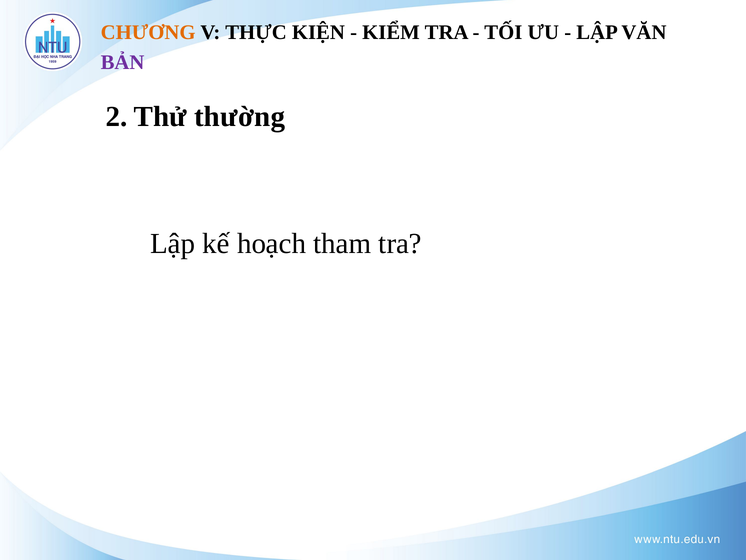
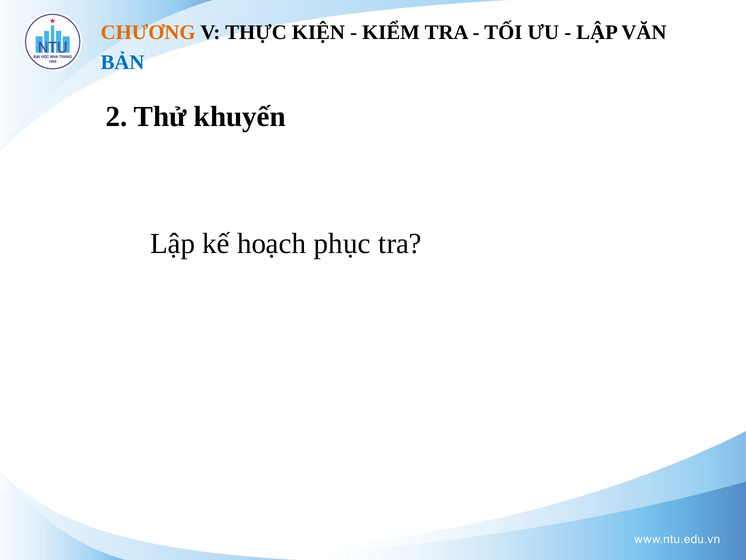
BẢN colour: purple -> blue (123, 62)
thường: thường -> khuyến (240, 116)
tham: tham -> phục (342, 244)
